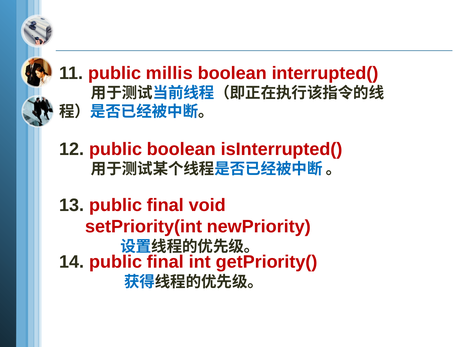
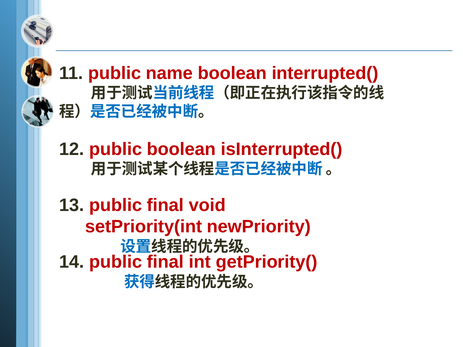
millis: millis -> name (169, 73)
